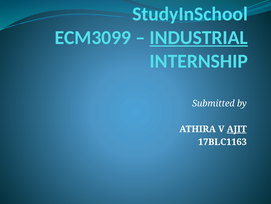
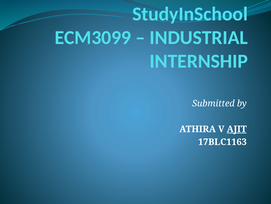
INDUSTRIAL underline: present -> none (199, 38)
